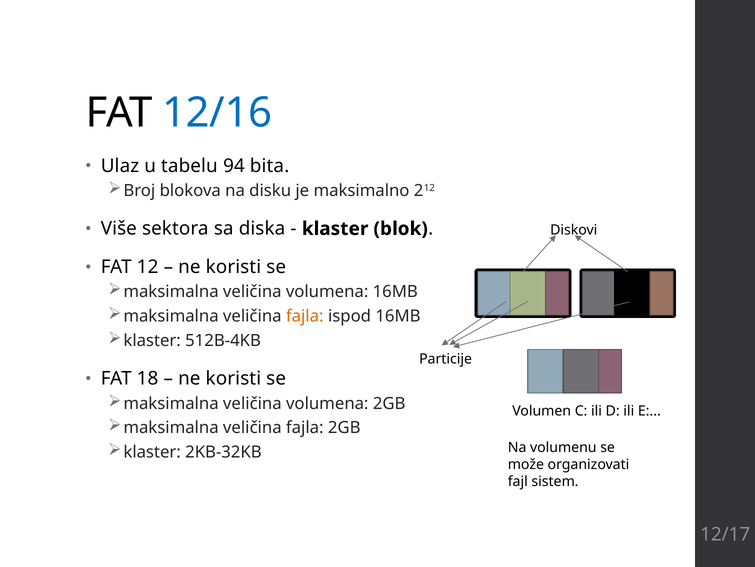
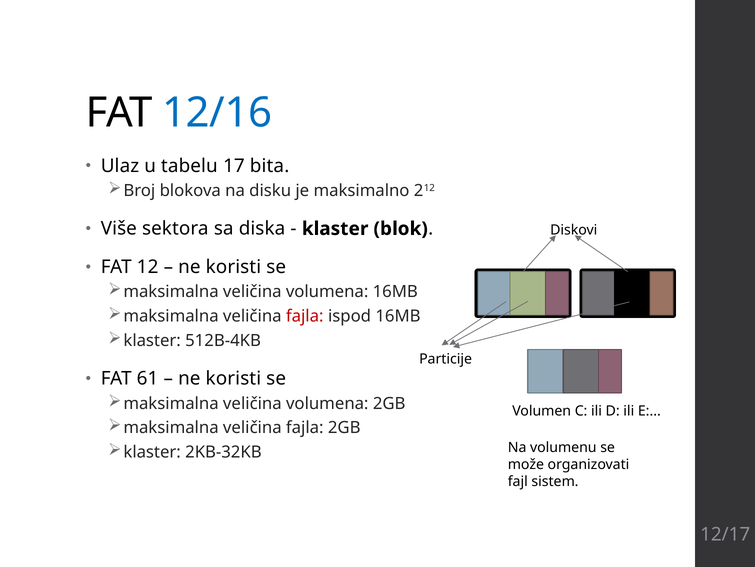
94: 94 -> 17 (234, 166)
fajla colour: orange -> red (305, 316)
18: 18 -> 61 (148, 378)
